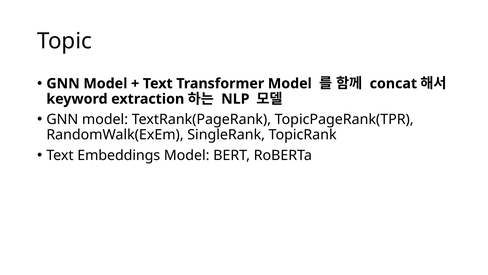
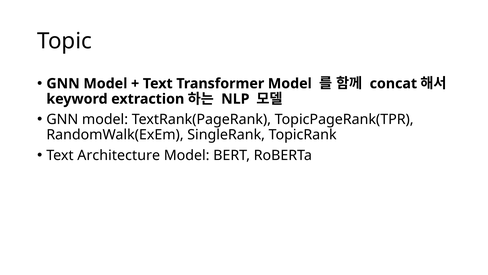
Embeddings: Embeddings -> Architecture (119, 155)
